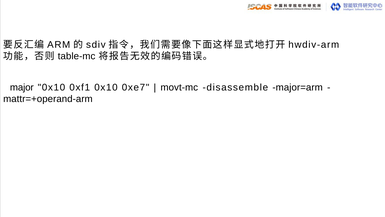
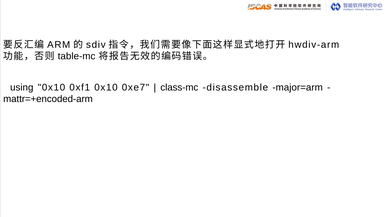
major: major -> using (22, 87)
movt-mc: movt-mc -> class-mc (179, 87)
mattr=+operand-arm: mattr=+operand-arm -> mattr=+encoded-arm (48, 99)
